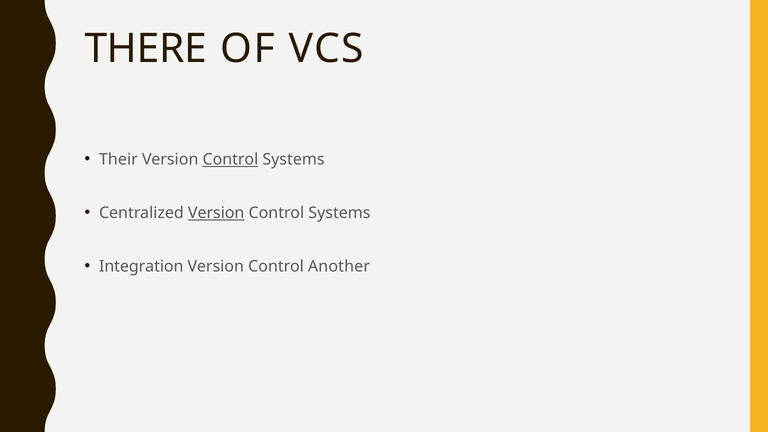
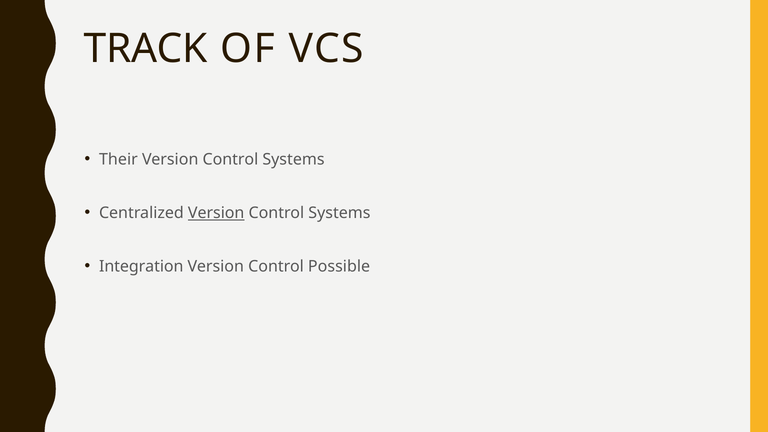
THERE: THERE -> TRACK (146, 49)
Control underline: present -> none (230, 160)
Another: Another -> Possible (339, 266)
